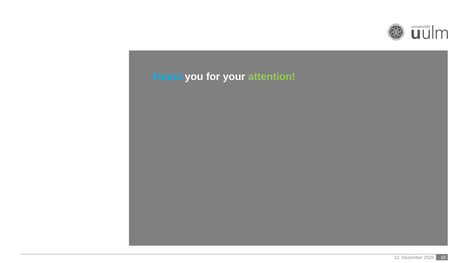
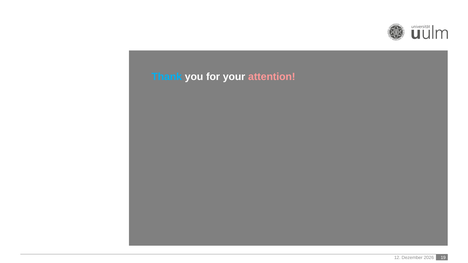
attention colour: light green -> pink (272, 77)
